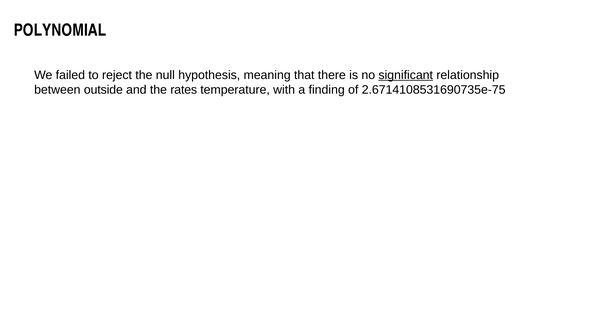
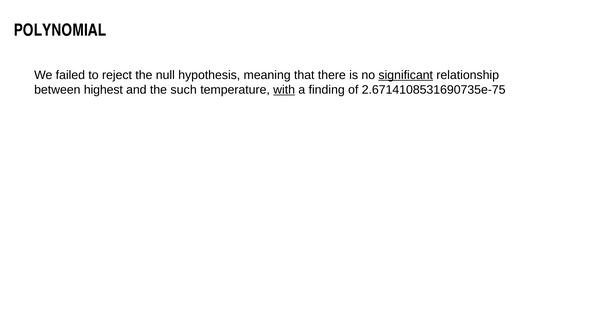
outside: outside -> highest (103, 90)
rates: rates -> such (184, 90)
with underline: none -> present (284, 90)
